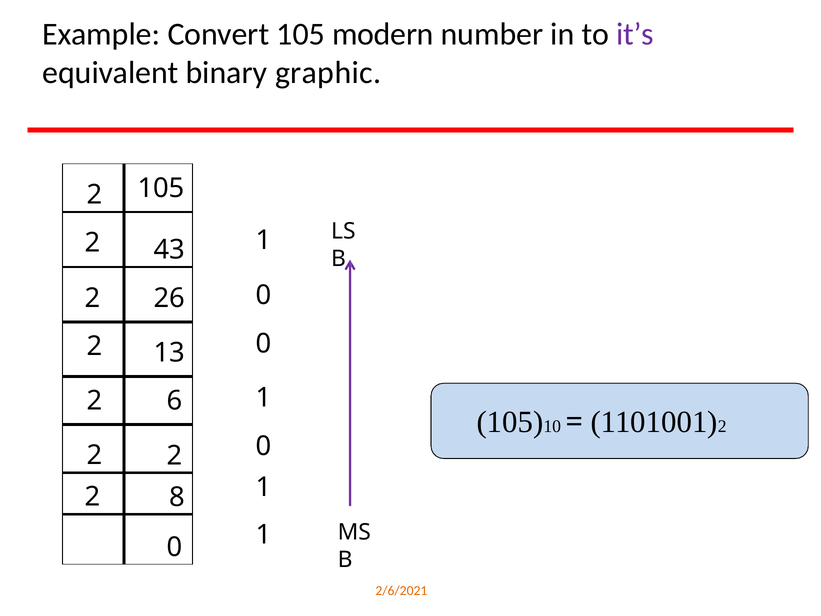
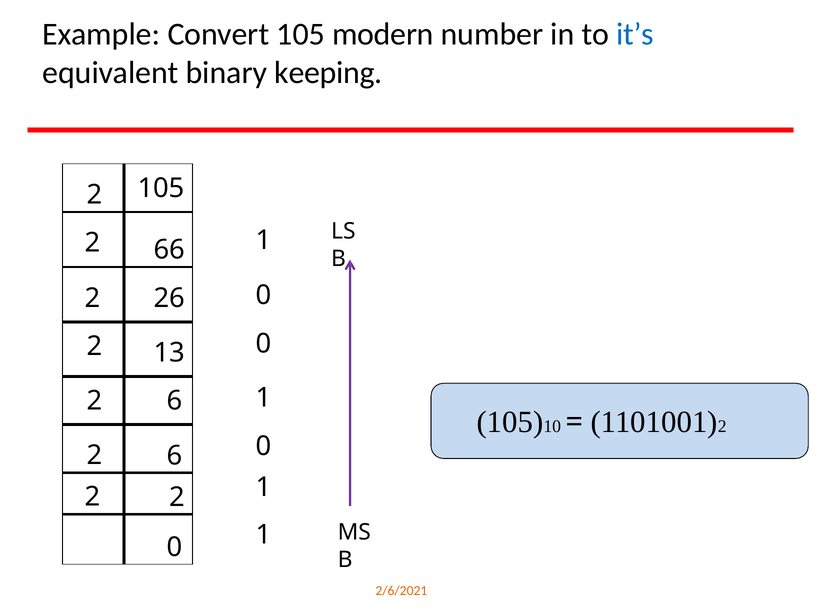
it’s colour: purple -> blue (635, 34)
graphic: graphic -> keeping (328, 73)
43: 43 -> 66 (169, 250)
2: 2 -> 6 (175, 455)
2 8: 8 -> 2 (177, 497)
